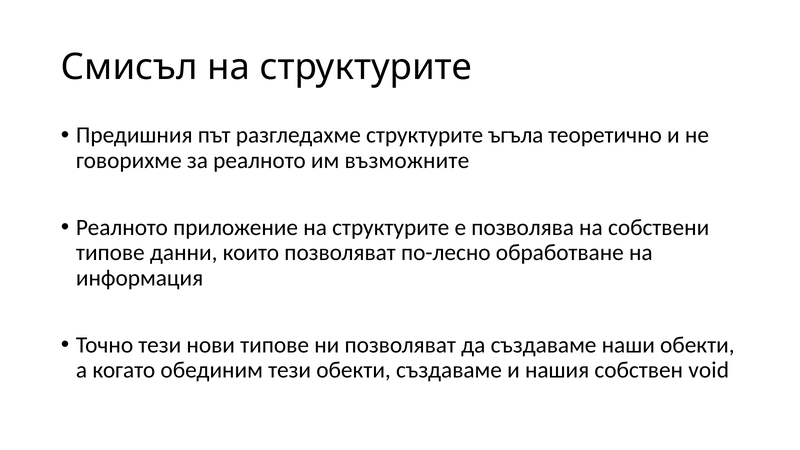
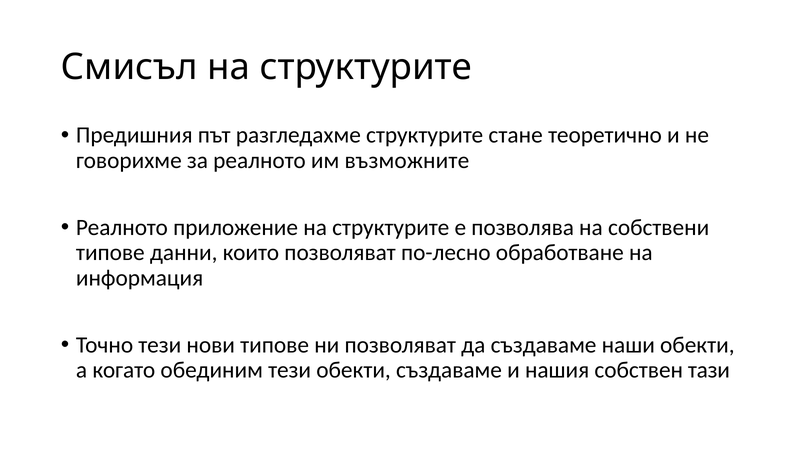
ъгъла: ъгъла -> стане (516, 135)
void: void -> тази (709, 370)
